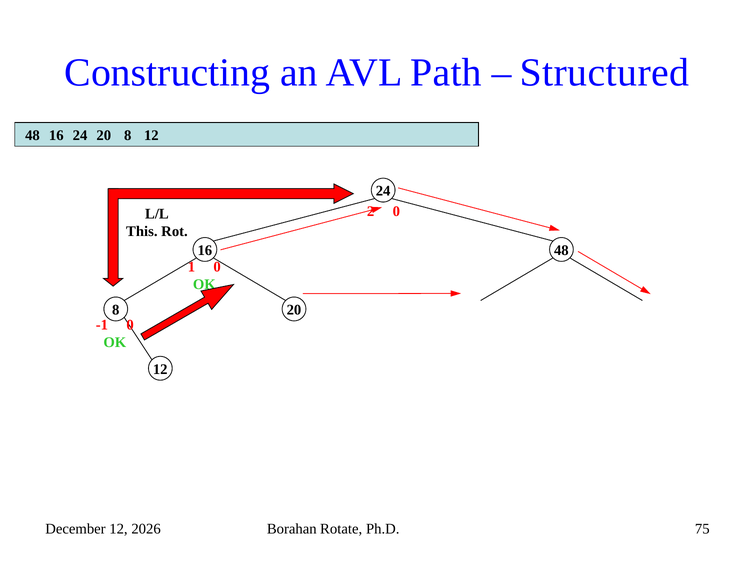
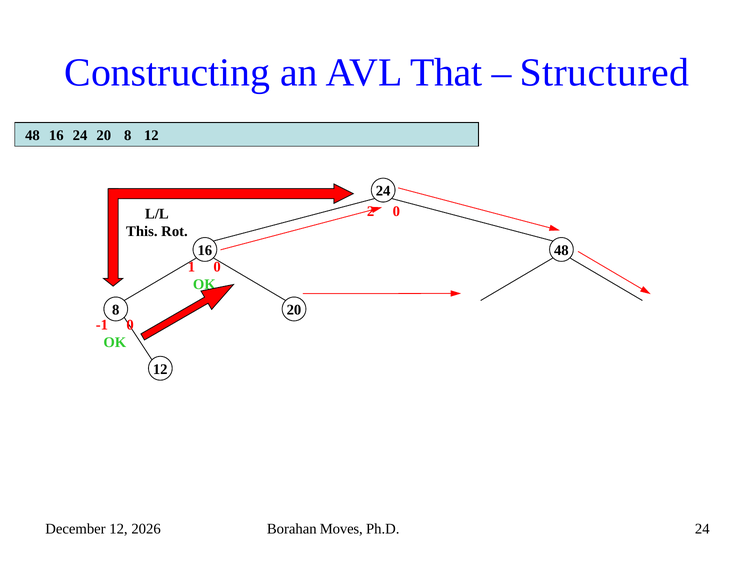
Path: Path -> That (446, 73)
Rotate: Rotate -> Moves (341, 529)
Ph.D 75: 75 -> 24 (702, 529)
